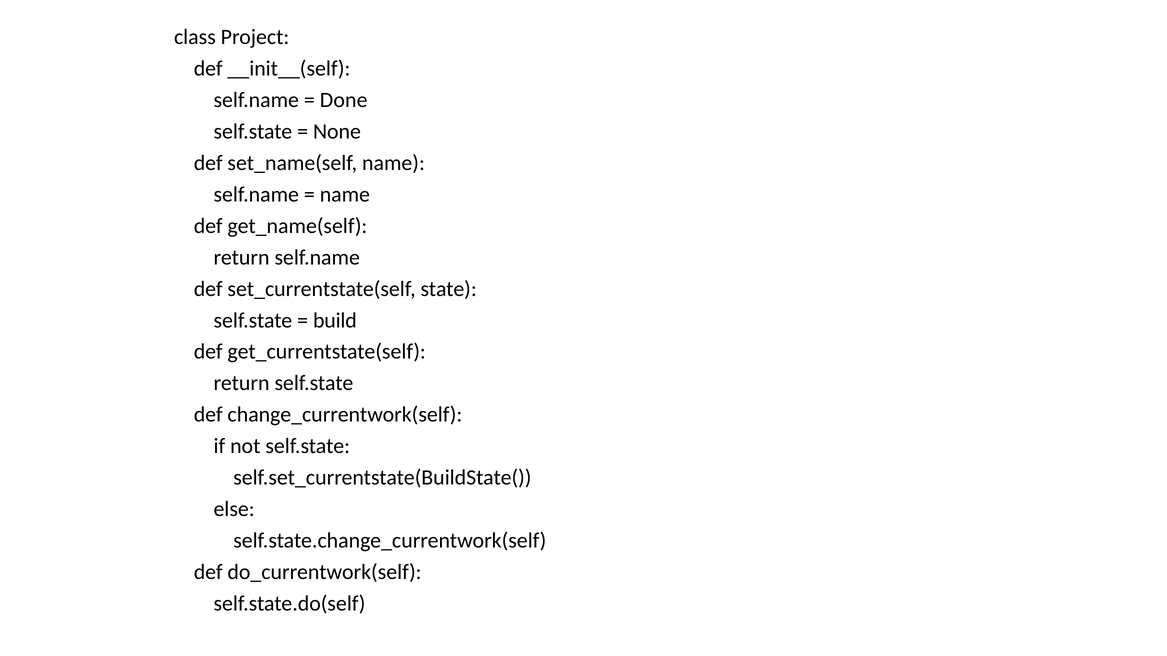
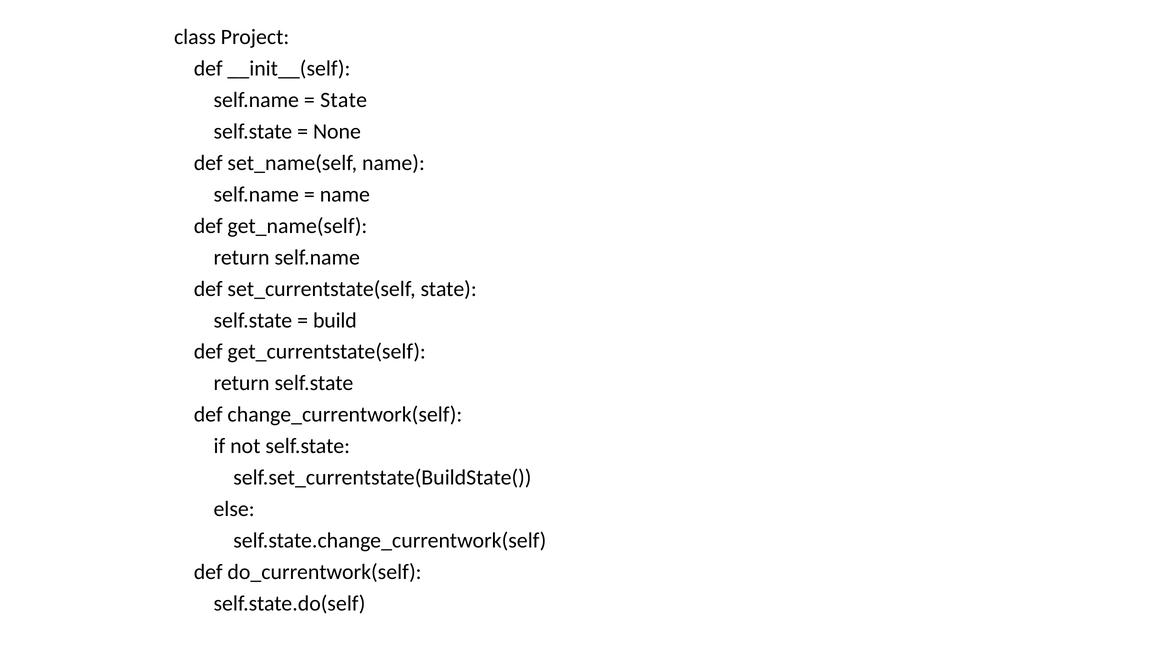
Done: Done -> State (344, 100)
